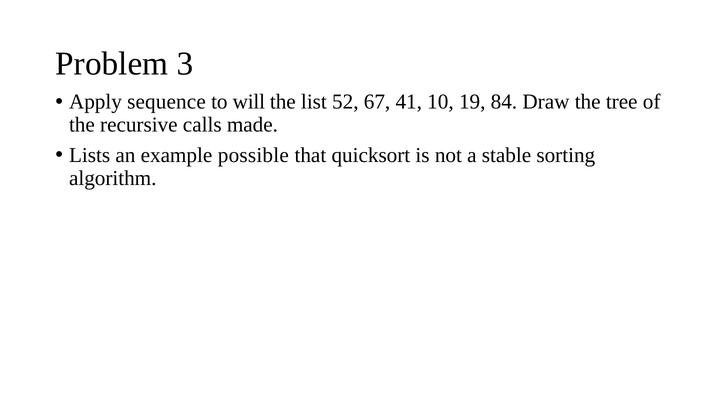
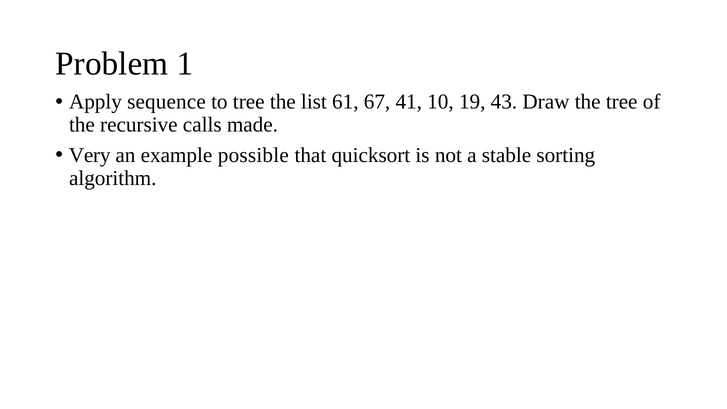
3: 3 -> 1 (185, 64)
to will: will -> tree (249, 102)
52: 52 -> 61 (345, 102)
84: 84 -> 43 (504, 102)
Lists: Lists -> Very (90, 155)
